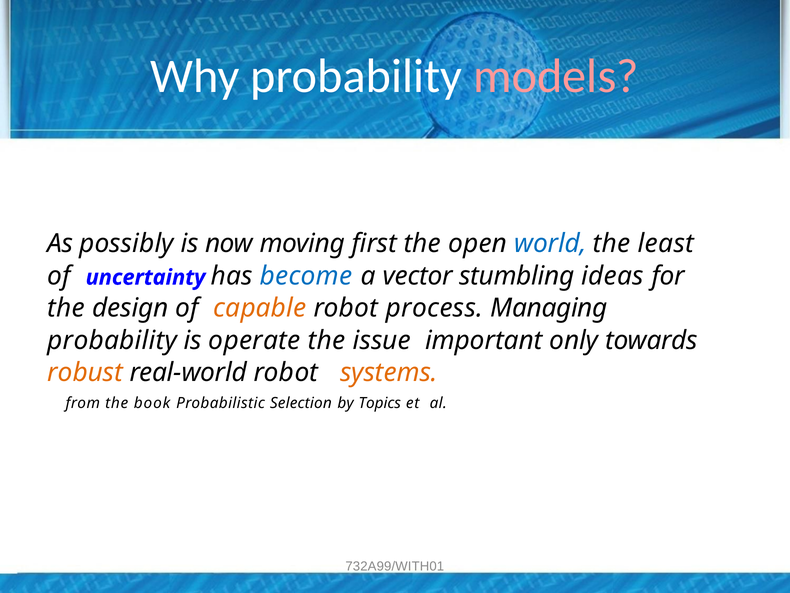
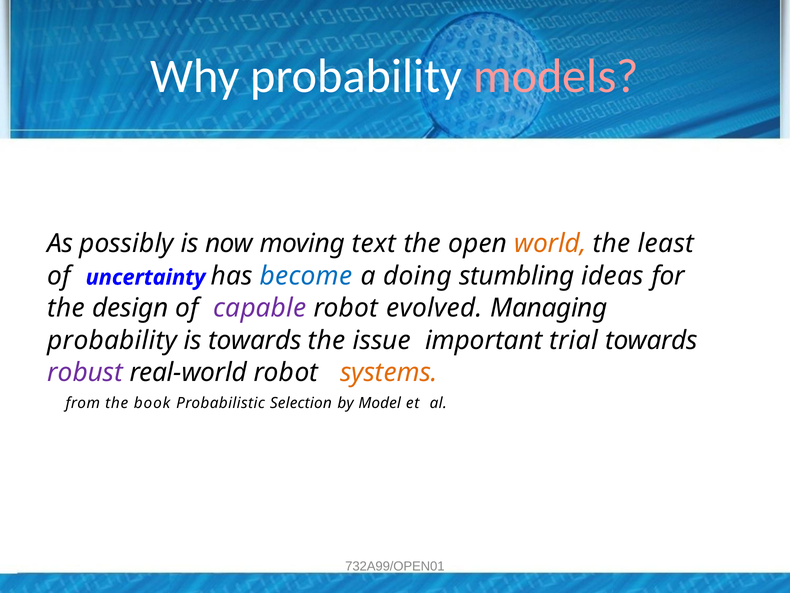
first: first -> text (374, 244)
world colour: blue -> orange (550, 244)
vector: vector -> doing (418, 276)
capable colour: orange -> purple (260, 308)
process: process -> evolved (434, 308)
is operate: operate -> towards (255, 340)
only: only -> trial (574, 340)
robust colour: orange -> purple (85, 372)
Topics: Topics -> Model (380, 403)
732A99/WITH01: 732A99/WITH01 -> 732A99/OPEN01 (395, 566)
